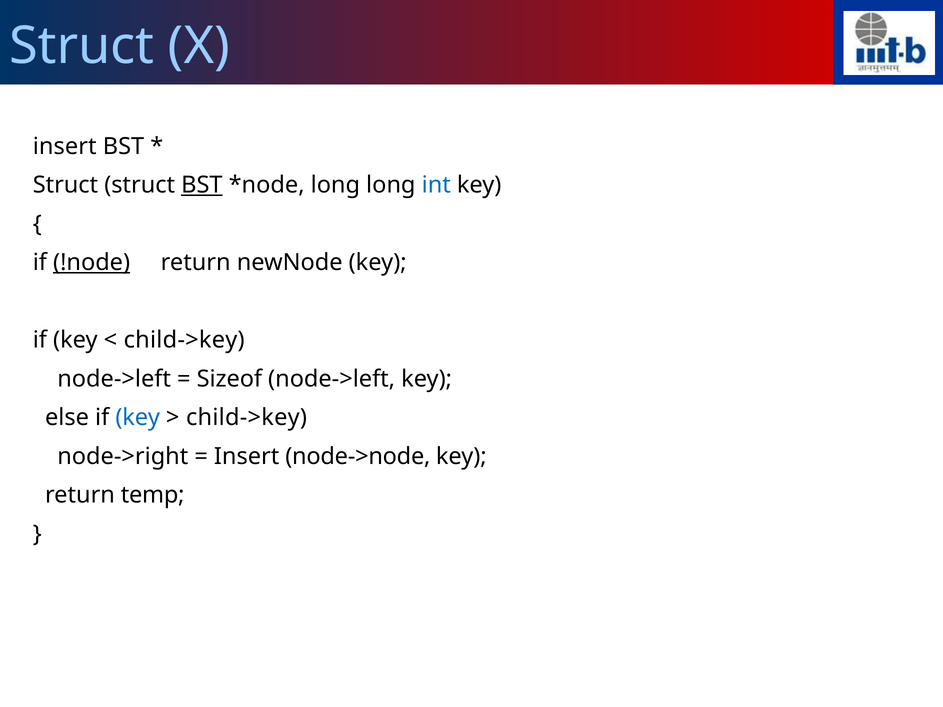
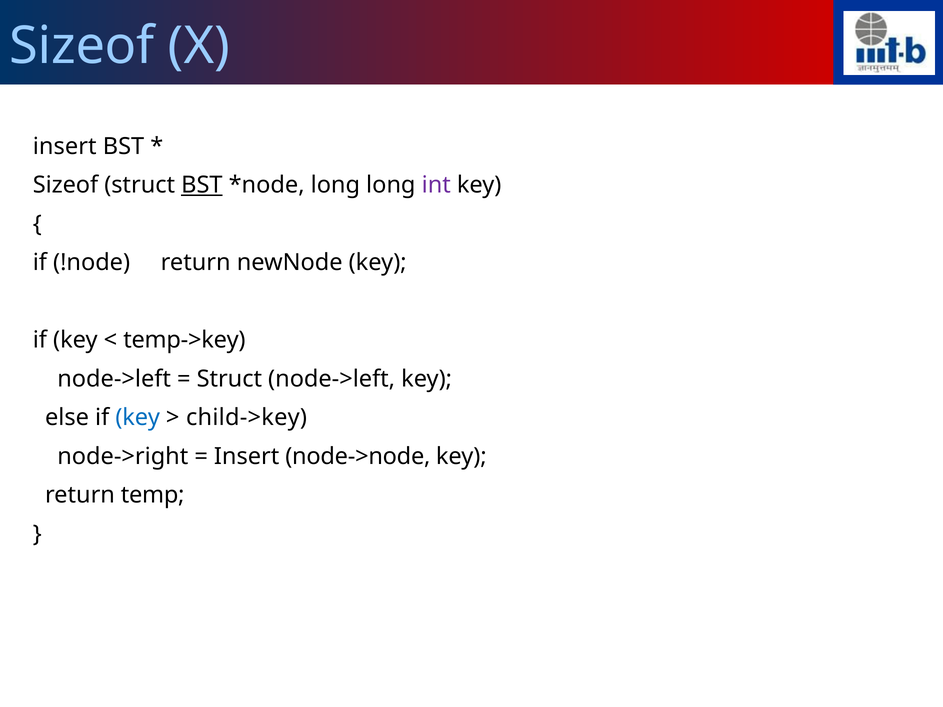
Struct: Struct -> Sizeof (82, 46)
Struct: Struct -> Sizeof (65, 185)
int colour: blue -> purple (436, 185)
!node underline: present -> none (92, 263)
child->key: child->key -> temp->key (184, 340)
Sizeof: Sizeof -> Struct (229, 379)
